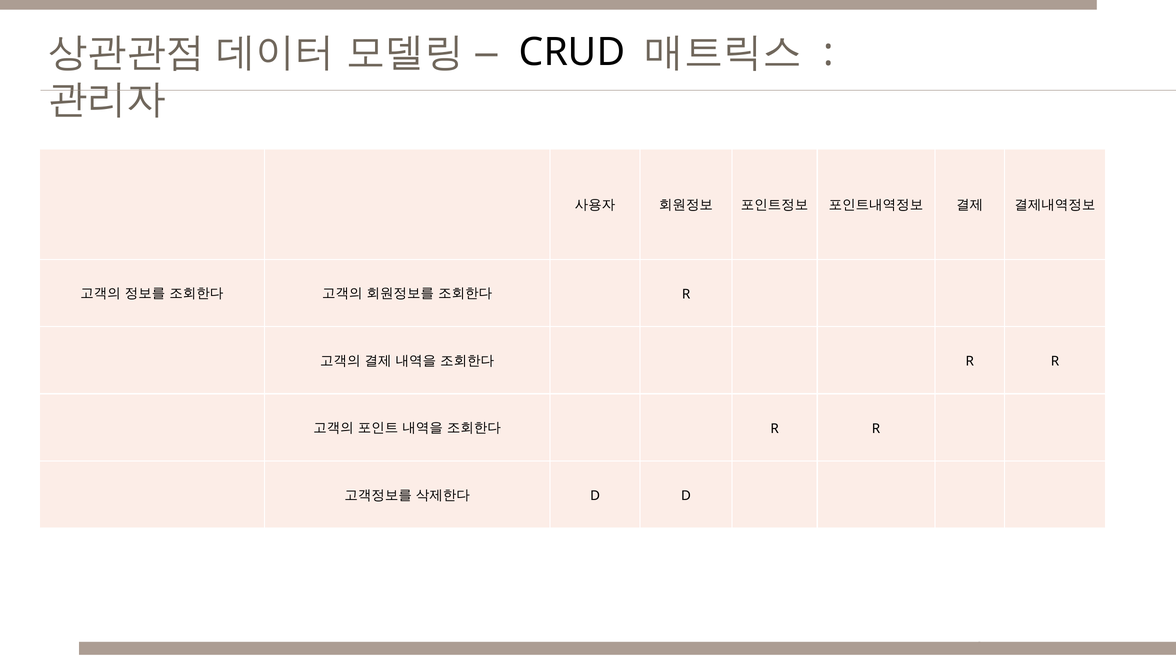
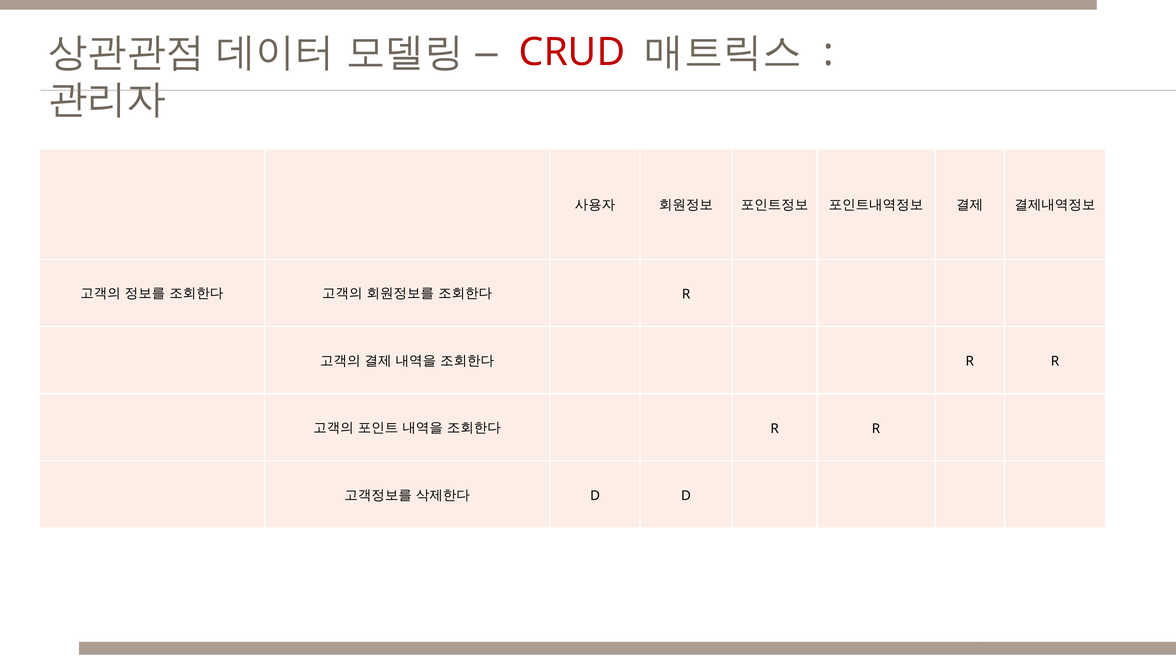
CRUD colour: black -> red (572, 52)
